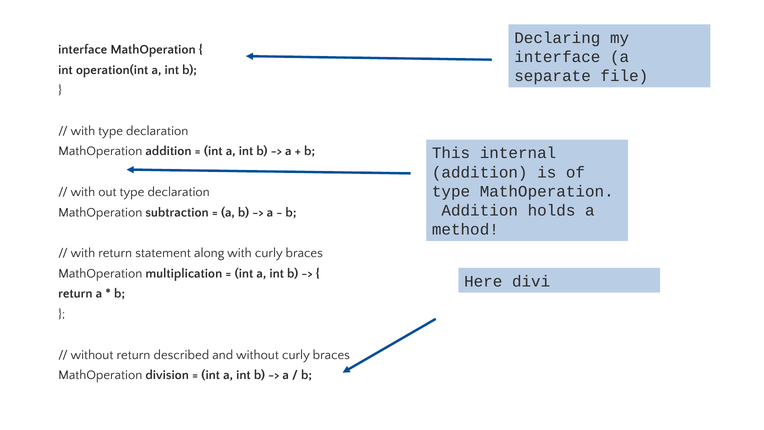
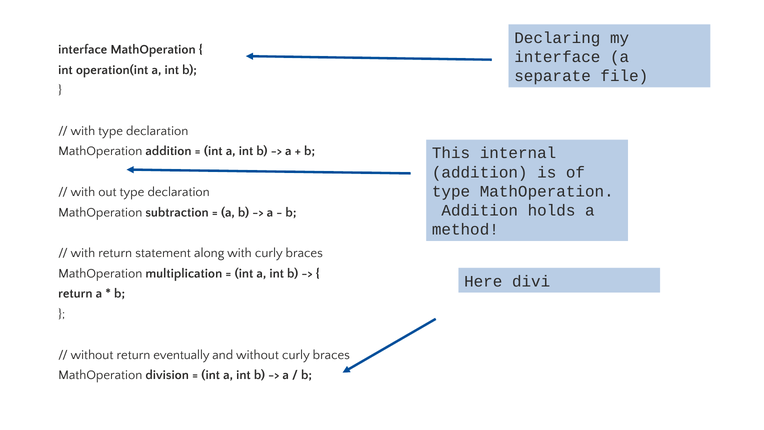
described: described -> eventually (181, 355)
